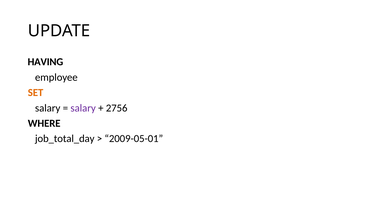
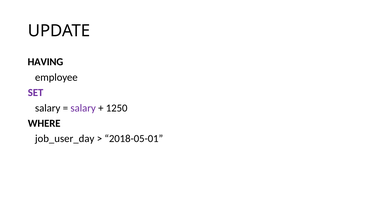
SET colour: orange -> purple (36, 92)
2756: 2756 -> 1250 (117, 108)
job_total_day: job_total_day -> job_user_day (65, 138)
2009-05-01: 2009-05-01 -> 2018-05-01 (134, 138)
